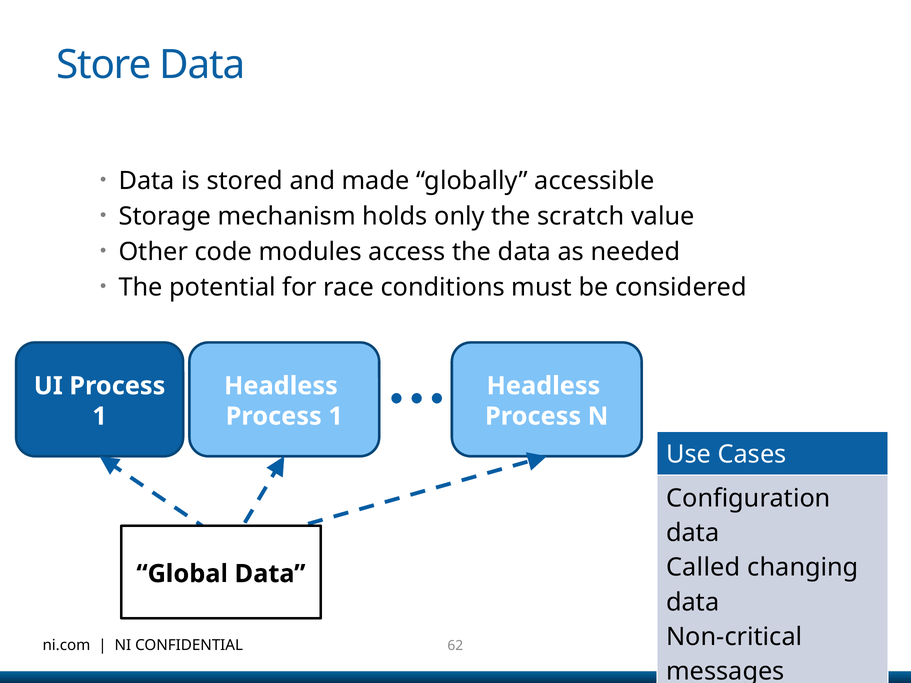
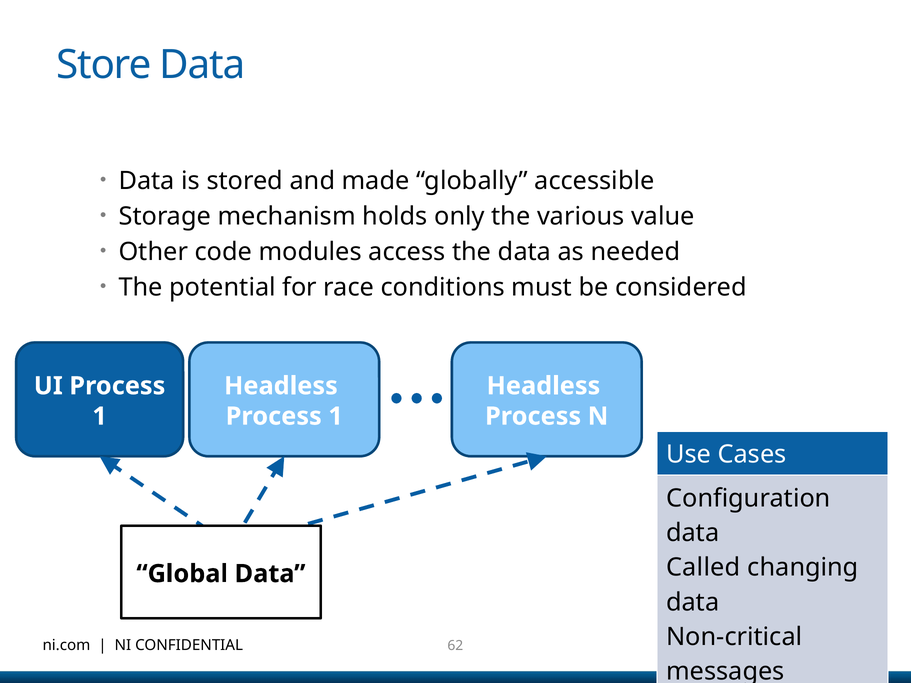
scratch: scratch -> various (581, 216)
